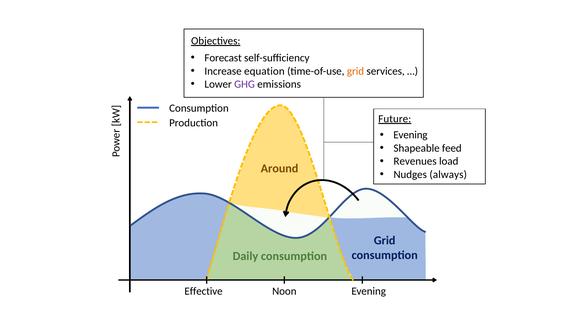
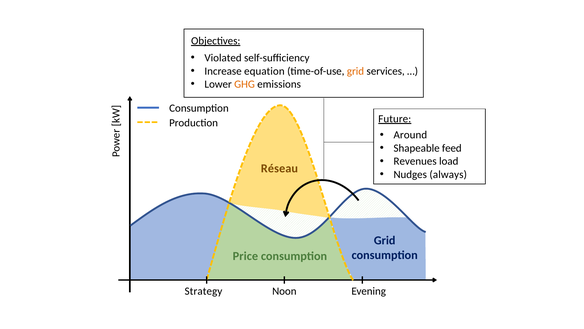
Forecast: Forecast -> Violated (223, 58)
GHG colour: purple -> orange (245, 84)
Evening: Evening -> Around (410, 135)
Around: Around -> Réseau (279, 168)
Daily: Daily -> Price (245, 256)
Effective: Effective -> Strategy (203, 291)
